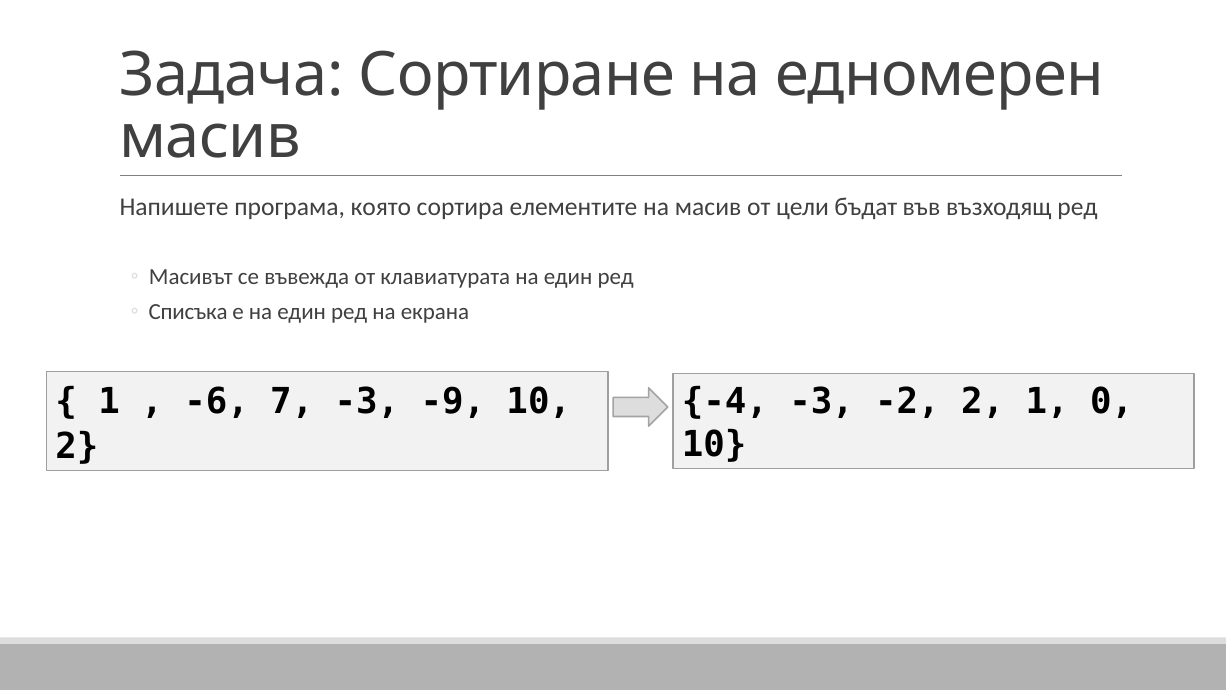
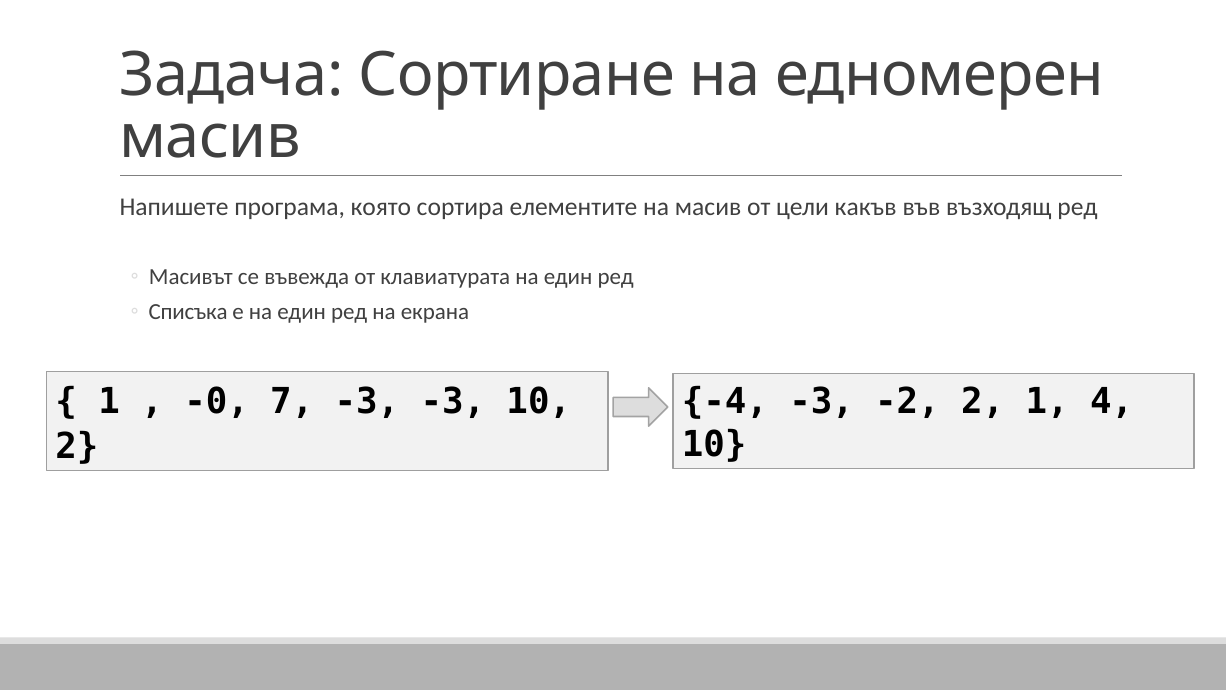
бъдат: бъдат -> какъв (866, 207)
-6: -6 -> -0 (217, 402)
-3 -9: -9 -> -3 (453, 402)
0: 0 -> 4 (1112, 402)
